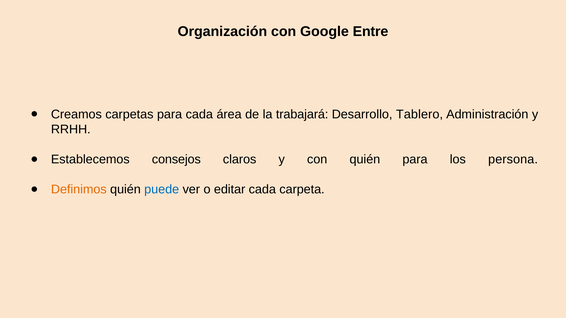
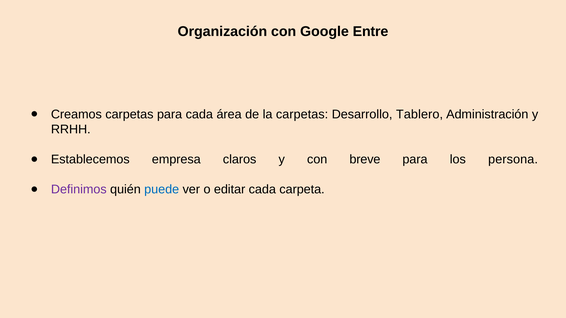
la trabajará: trabajará -> carpetas (302, 114)
consejos: consejos -> empresa (176, 160)
con quién: quién -> breve (365, 160)
Definimos colour: orange -> purple (79, 190)
